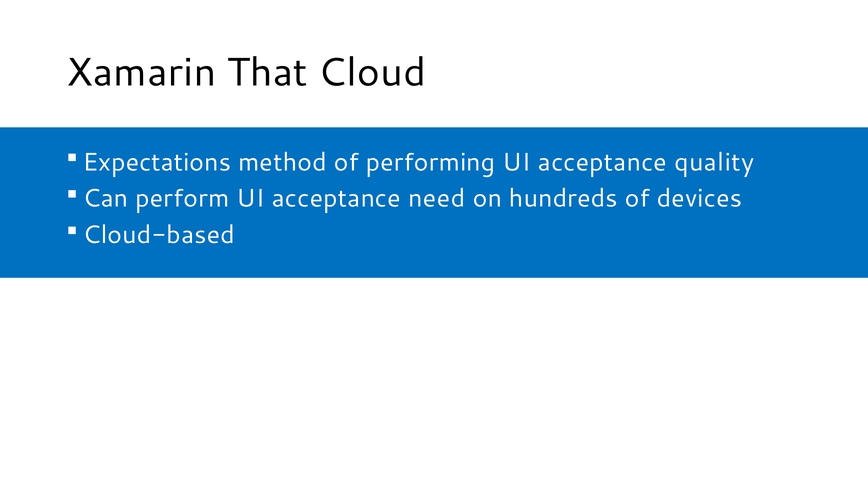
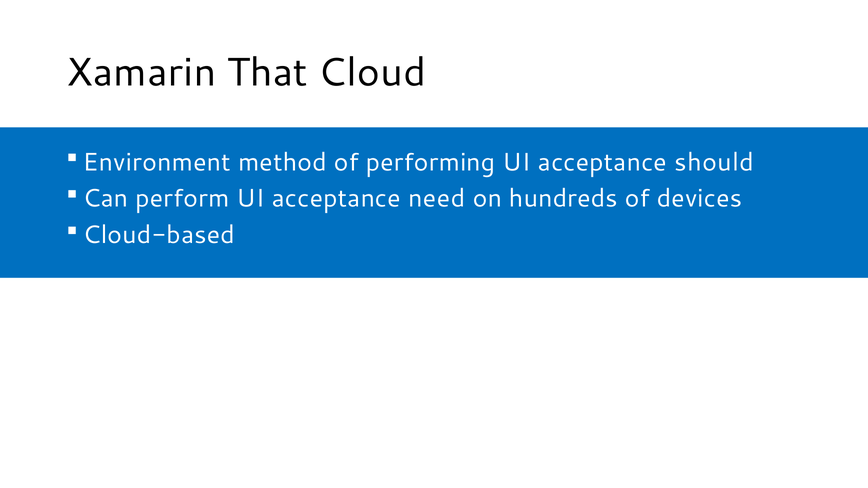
Expectations: Expectations -> Environment (157, 162)
quality: quality -> should (714, 162)
